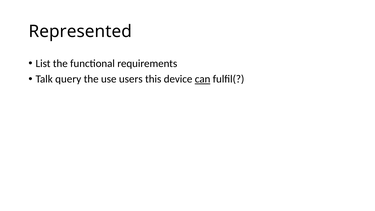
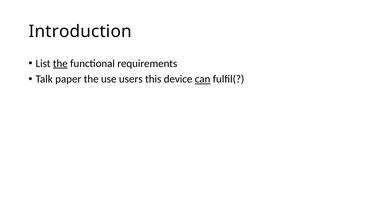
Represented: Represented -> Introduction (80, 31)
the underline: none -> present (60, 63)
query: query -> paper (68, 79)
